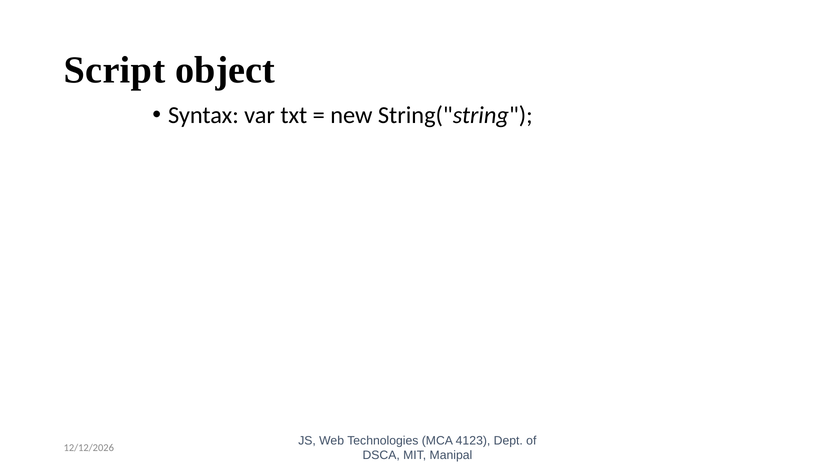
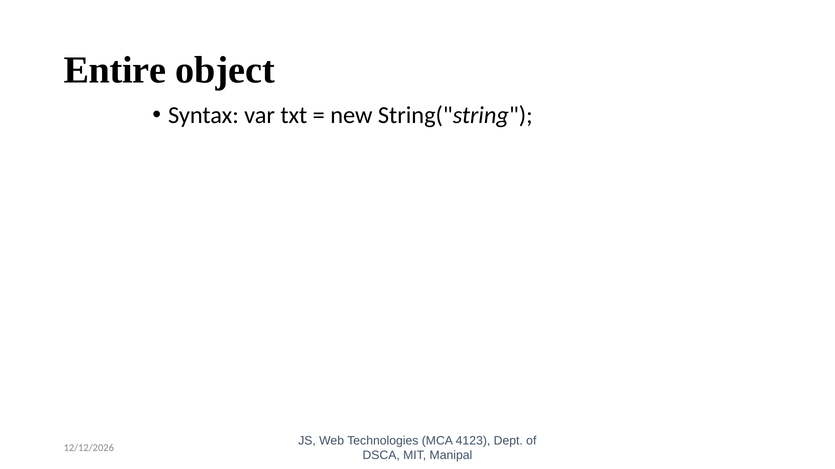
Script: Script -> Entire (115, 70)
